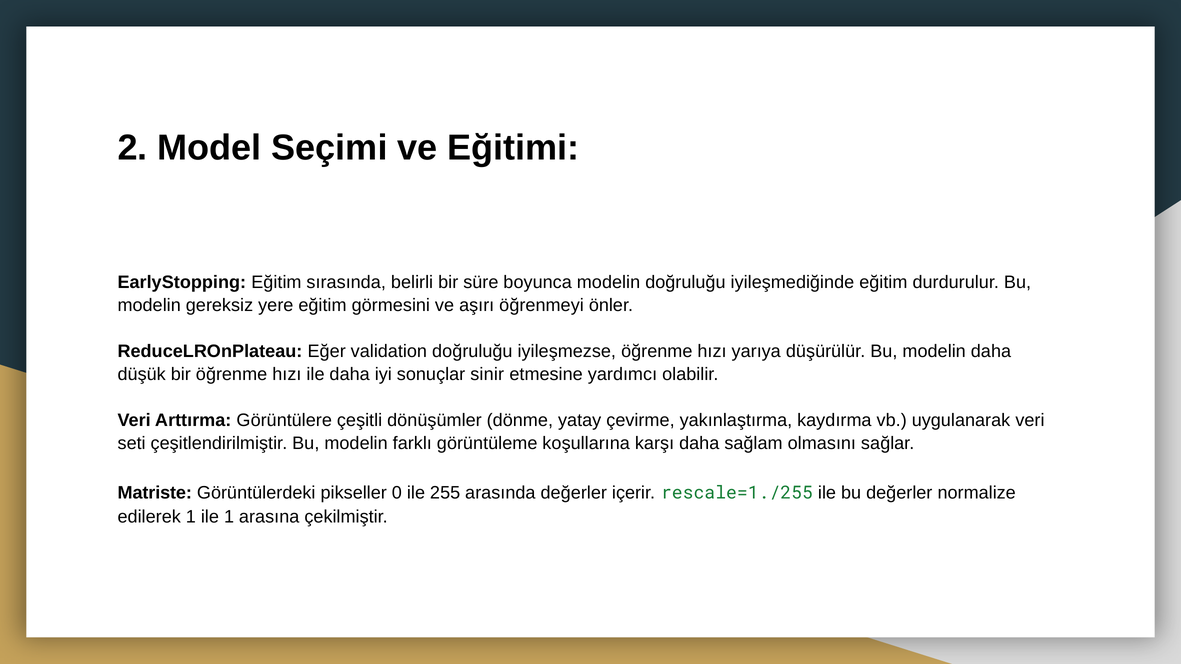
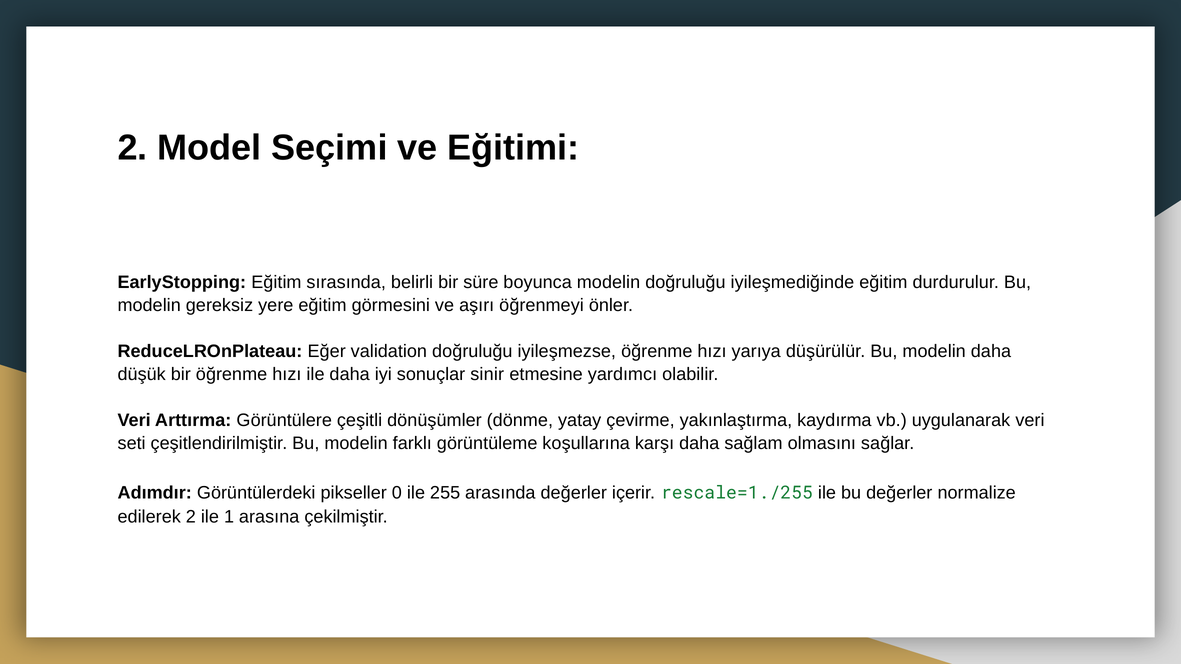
Matriste: Matriste -> Adımdır (155, 493)
edilerek 1: 1 -> 2 (191, 517)
